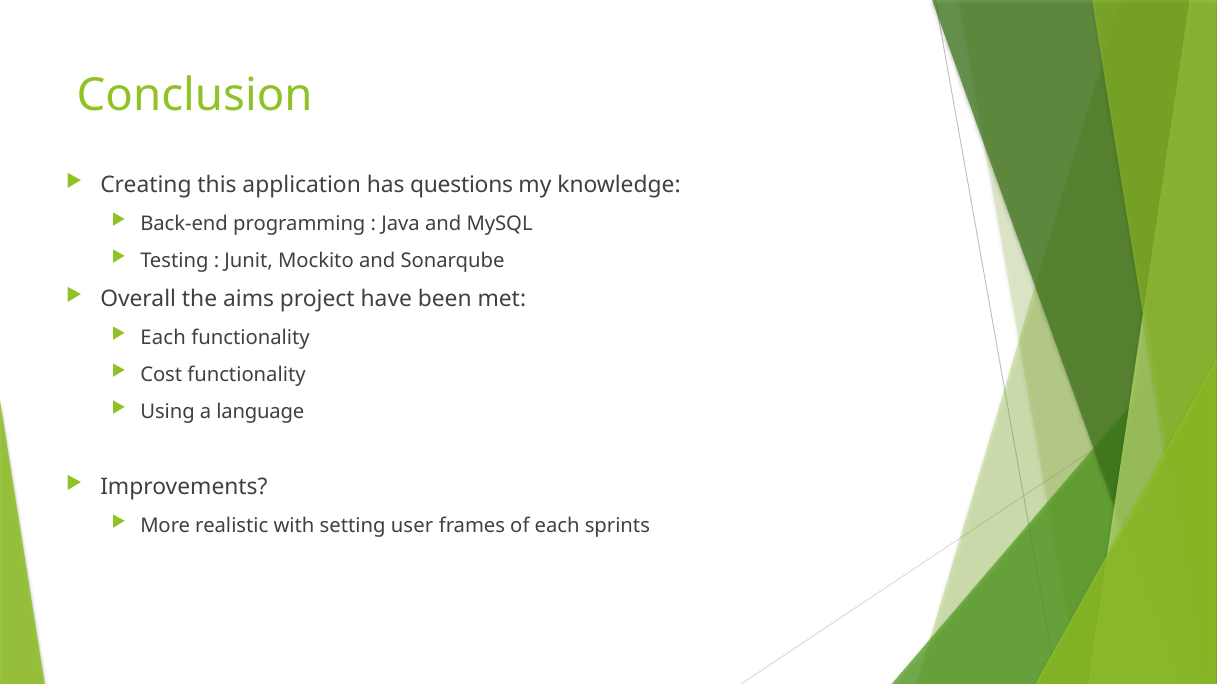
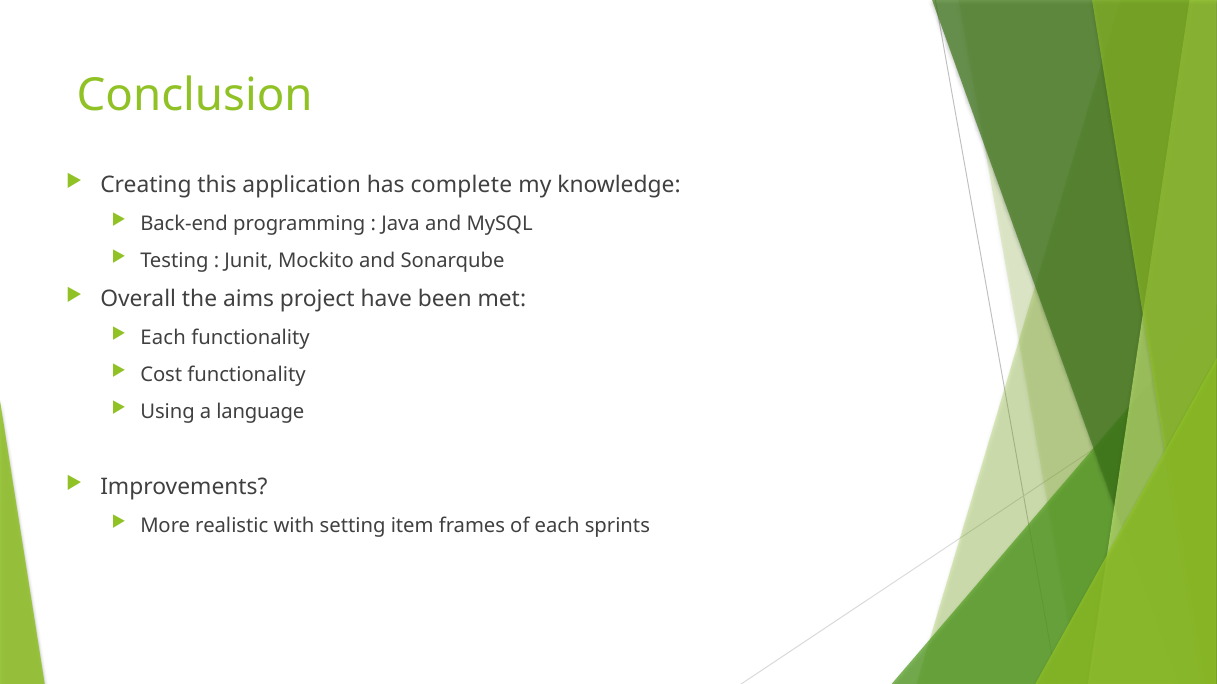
questions: questions -> complete (461, 185)
user: user -> item (412, 526)
